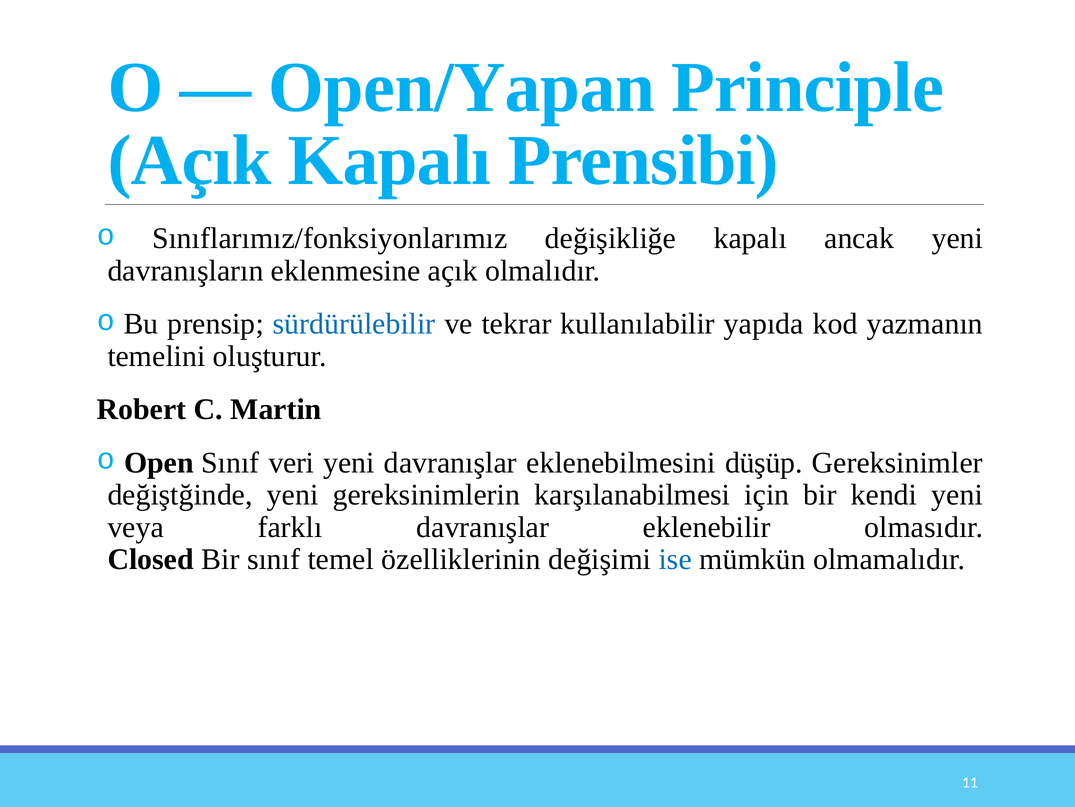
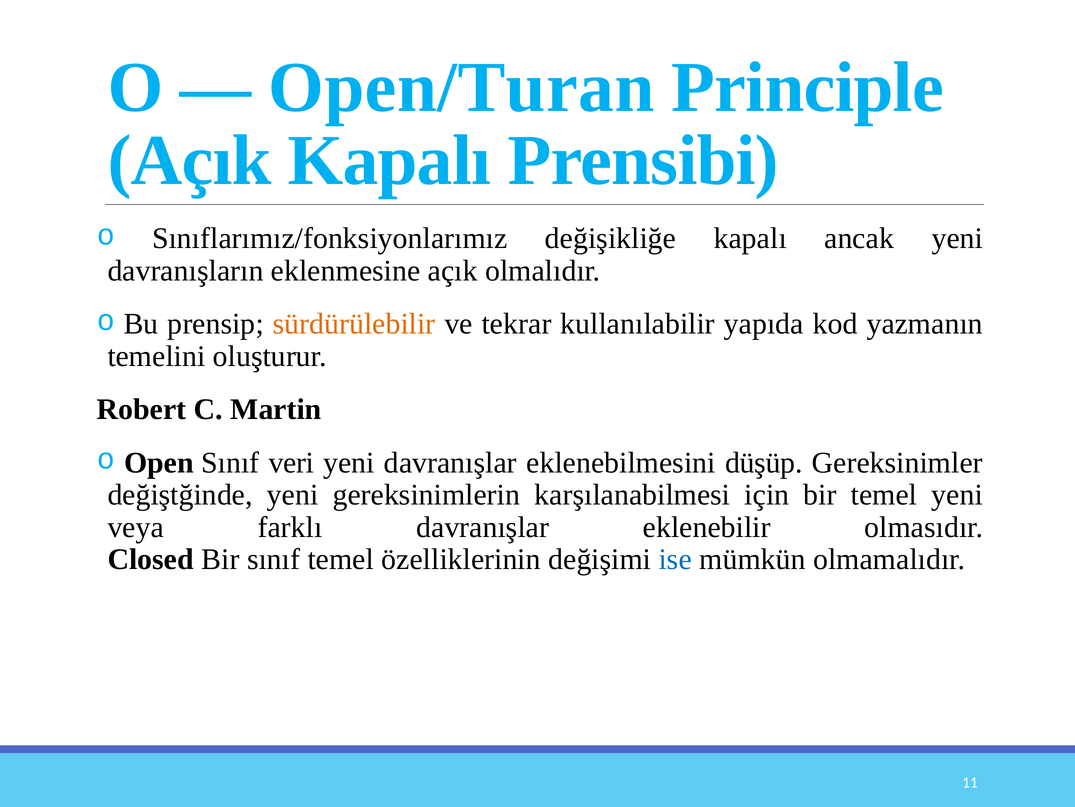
Open/Yapan: Open/Yapan -> Open/Turan (461, 87)
sürdürülebilir colour: blue -> orange (354, 324)
bir kendi: kendi -> temel (884, 495)
